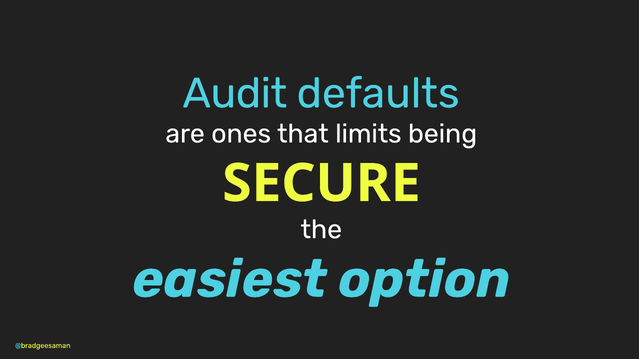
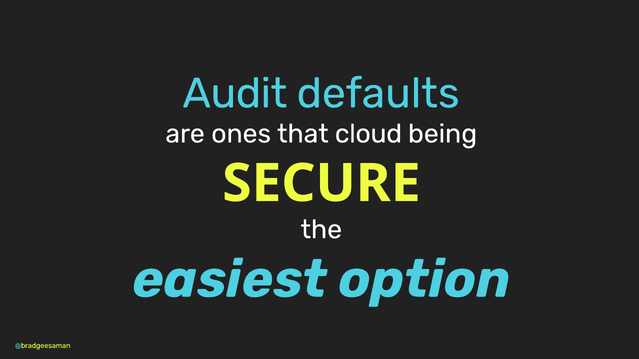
limits: limits -> cloud (368, 134)
